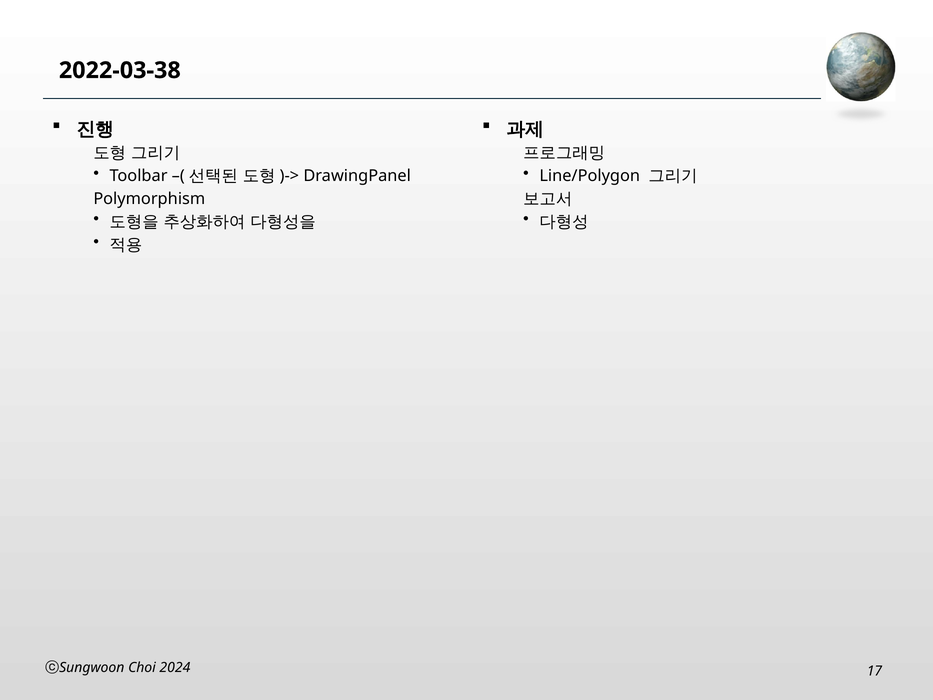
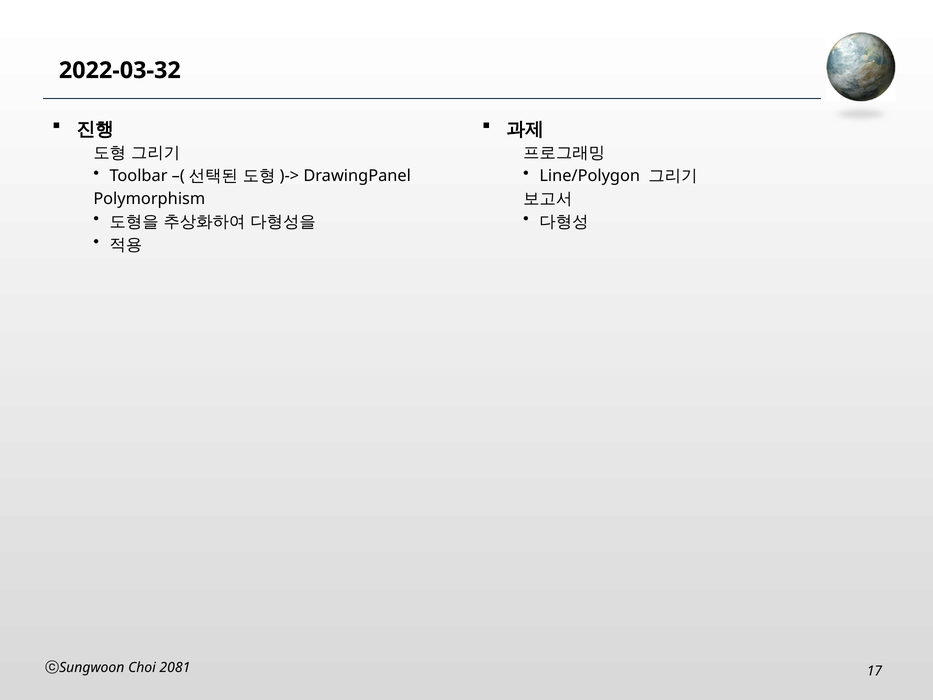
2022-03-38: 2022-03-38 -> 2022-03-32 (120, 70)
2024: 2024 -> 2081 (175, 668)
